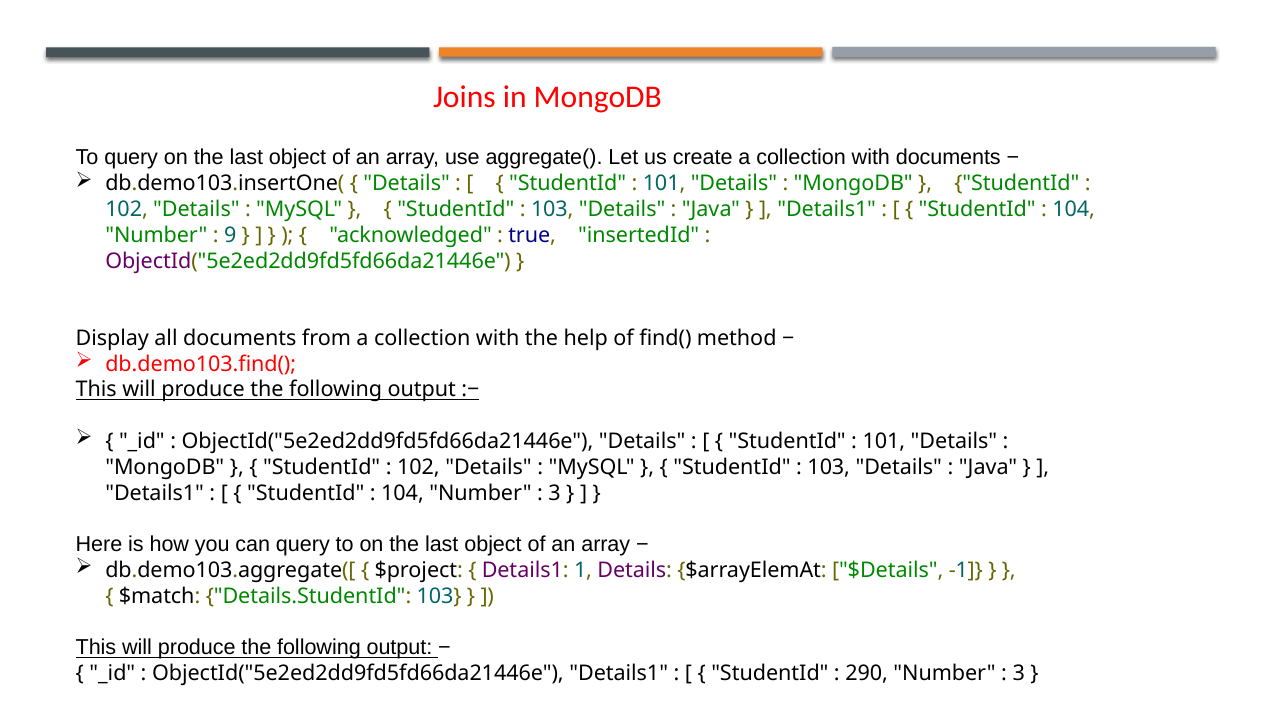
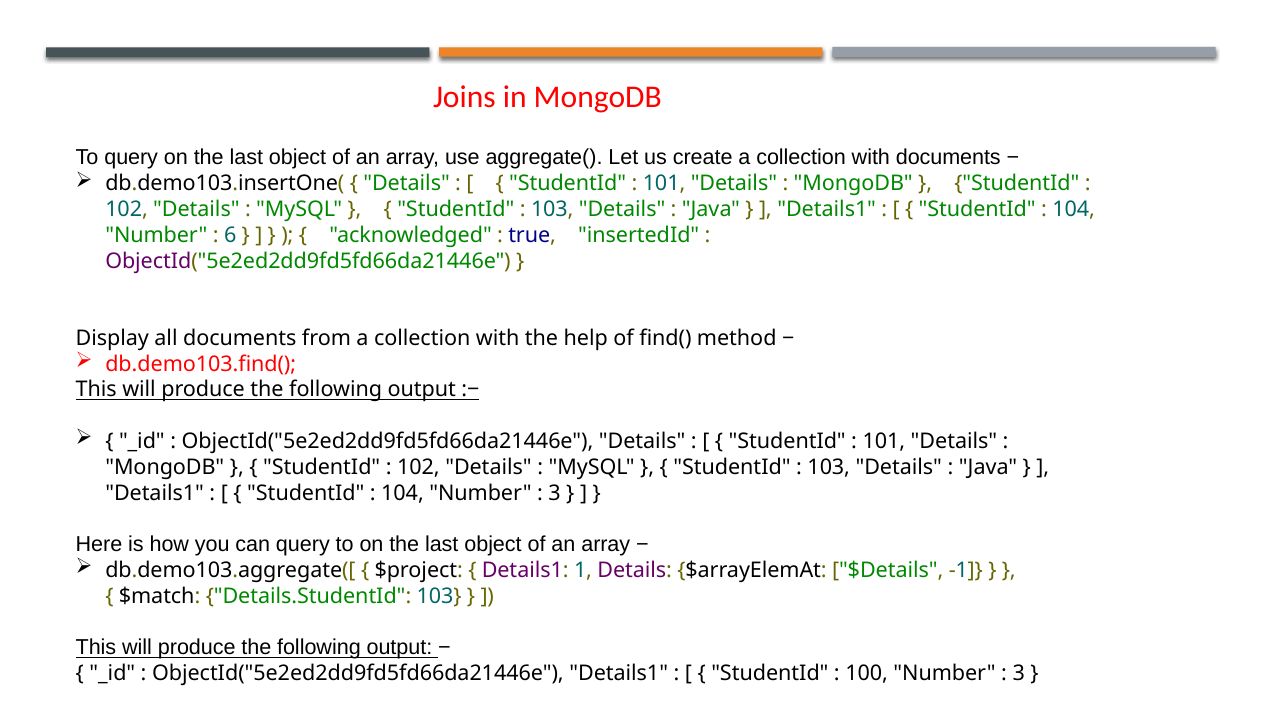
9: 9 -> 6 (230, 235)
290: 290 -> 100 (867, 673)
